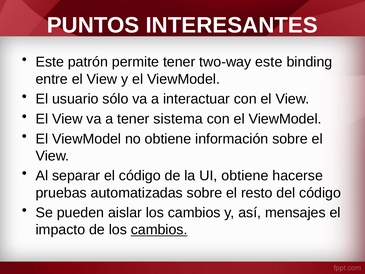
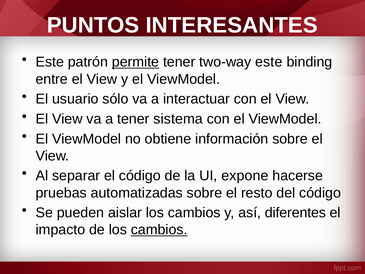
permite underline: none -> present (136, 62)
UI obtiene: obtiene -> expone (245, 176)
mensajes: mensajes -> diferentes (295, 213)
